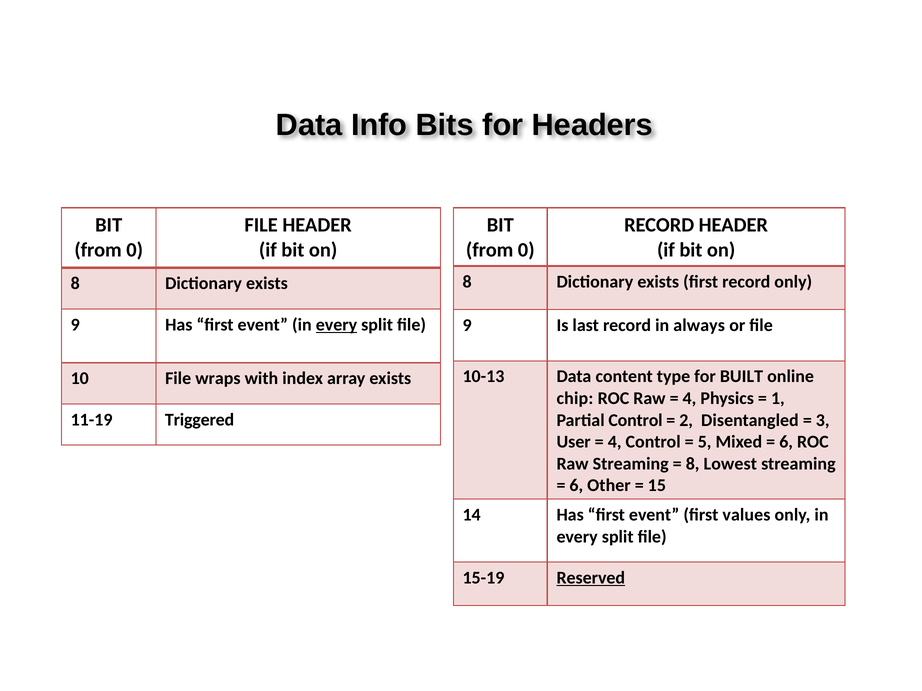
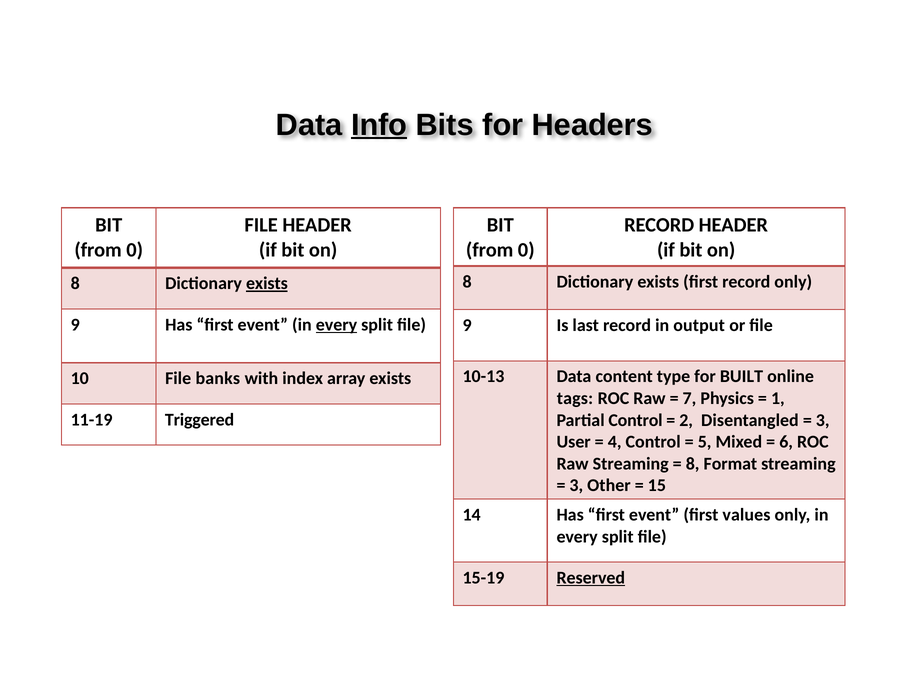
Info underline: none -> present (379, 125)
exists underline: none -> present (267, 284)
always: always -> output (699, 326)
wraps: wraps -> banks (218, 379)
chip: chip -> tags (575, 399)
4: 4 -> 7 (689, 399)
Lowest: Lowest -> Format (730, 464)
6: 6 -> 3 (576, 486)
